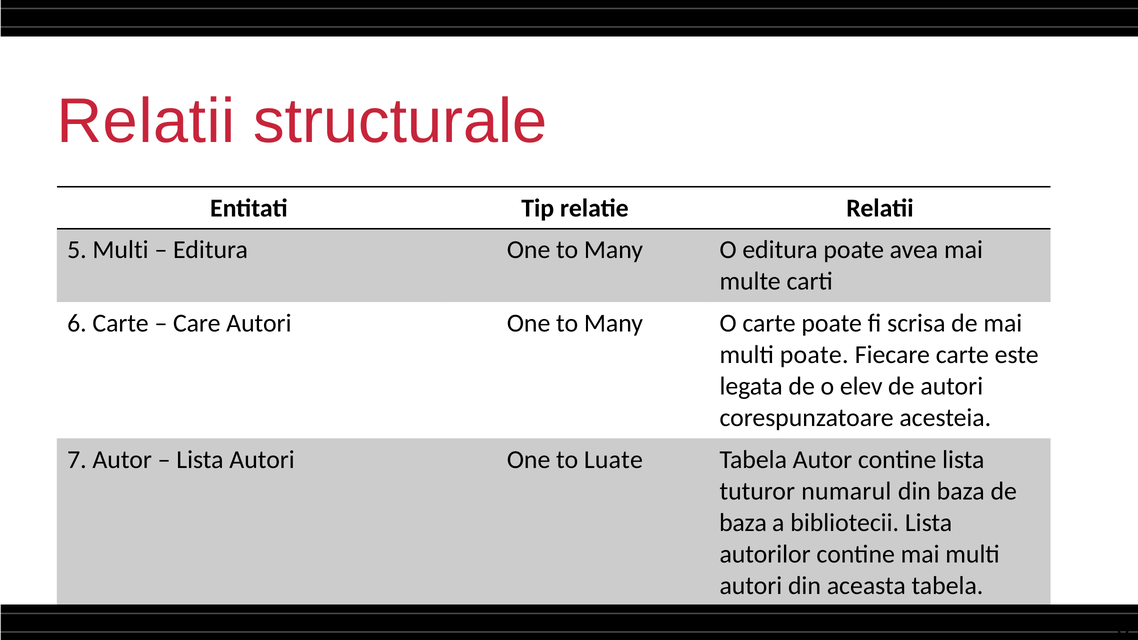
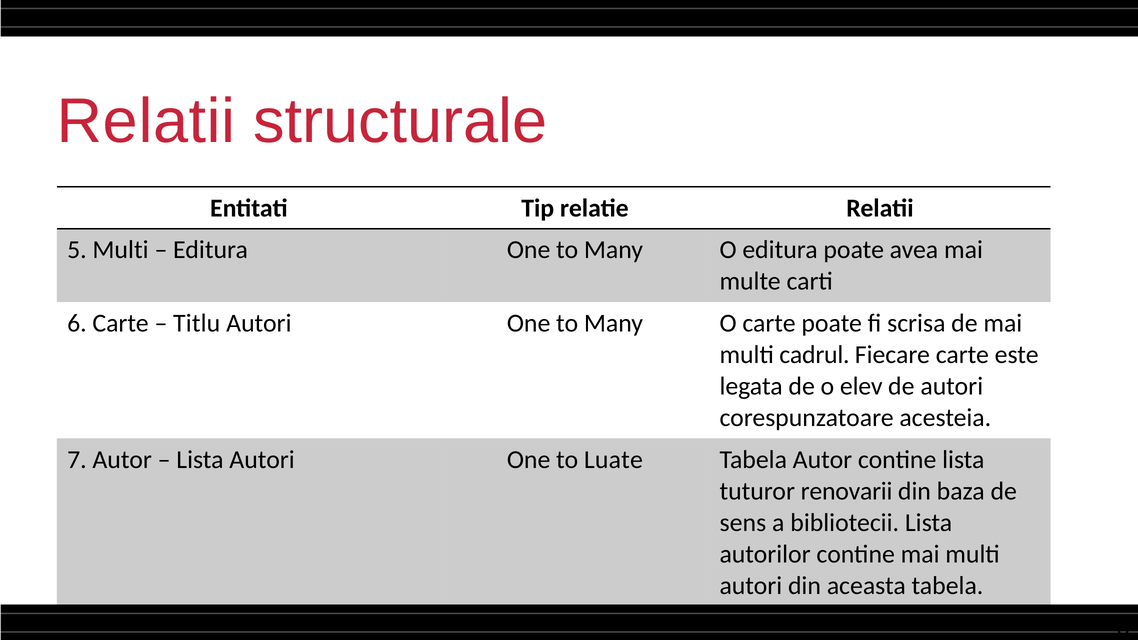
Care: Care -> Titlu (197, 323)
multi poate: poate -> cadrul (814, 355)
numarul: numarul -> renovarii (847, 491)
baza: baza -> sens (743, 523)
